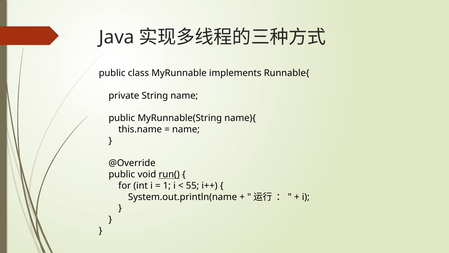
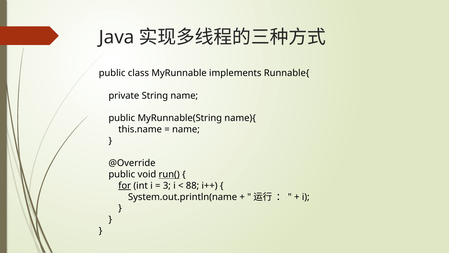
for underline: none -> present (125, 185)
1: 1 -> 3 (167, 185)
55: 55 -> 88 (193, 185)
